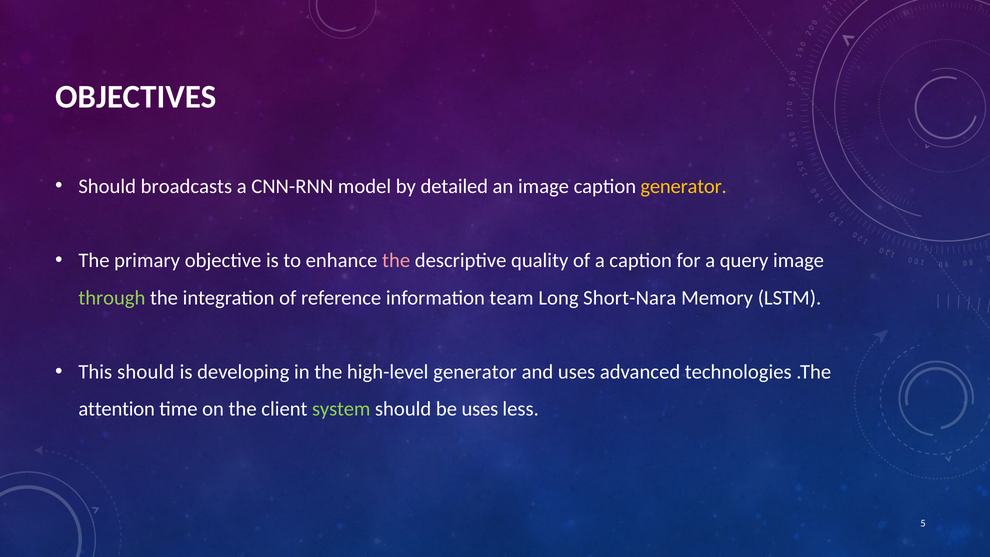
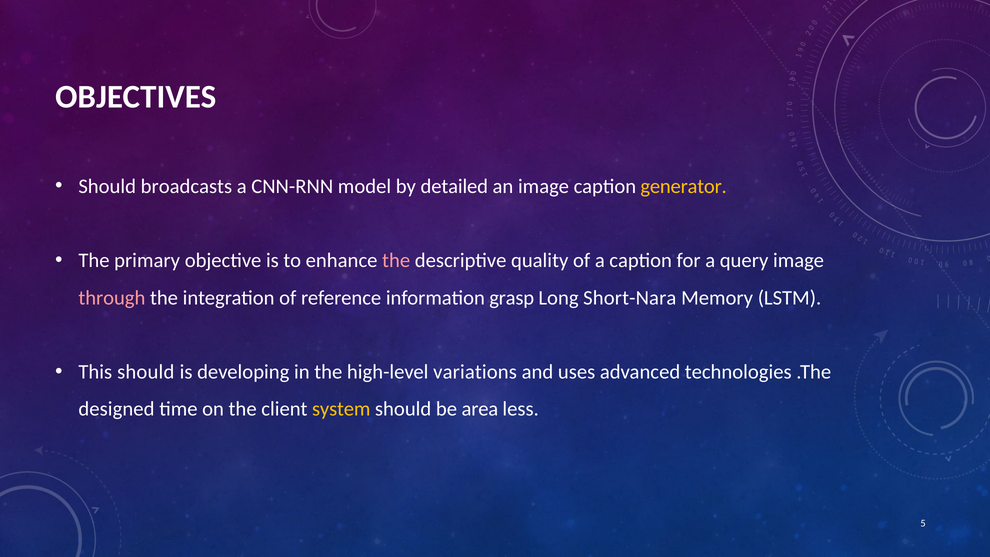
through colour: light green -> pink (112, 298)
team: team -> grasp (512, 298)
high-level generator: generator -> variations (475, 372)
attention: attention -> designed (116, 409)
system colour: light green -> yellow (341, 409)
be uses: uses -> area (480, 409)
